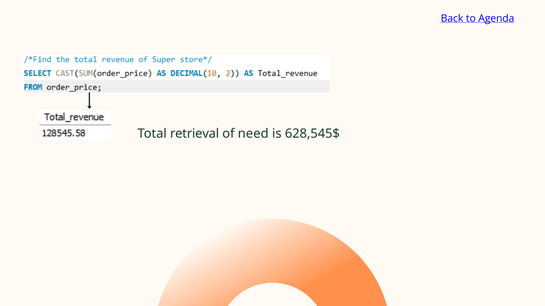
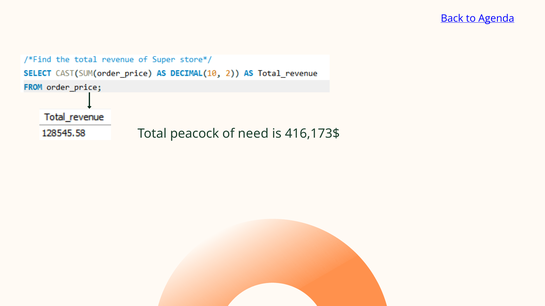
retrieval: retrieval -> peacock (195, 134)
628,545$: 628,545$ -> 416,173$ (312, 134)
